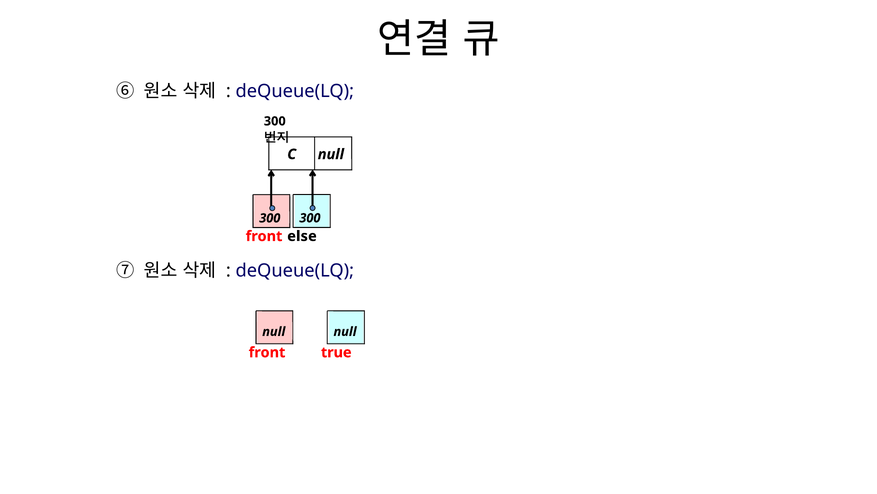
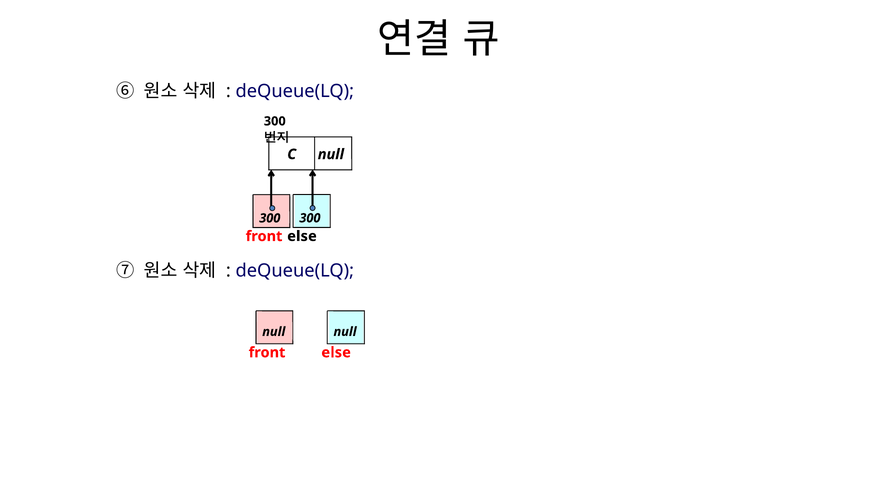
true: true -> else (336, 352)
